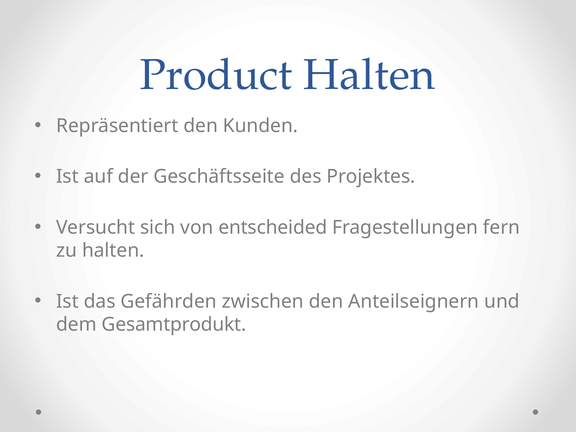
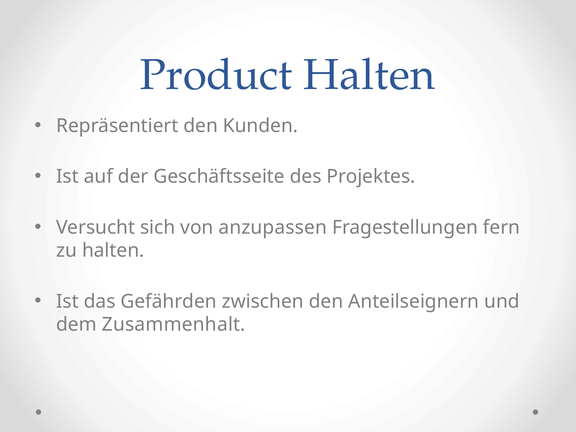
entscheided: entscheided -> anzupassen (273, 227)
Gesamtprodukt: Gesamtprodukt -> Zusammenhalt (174, 324)
